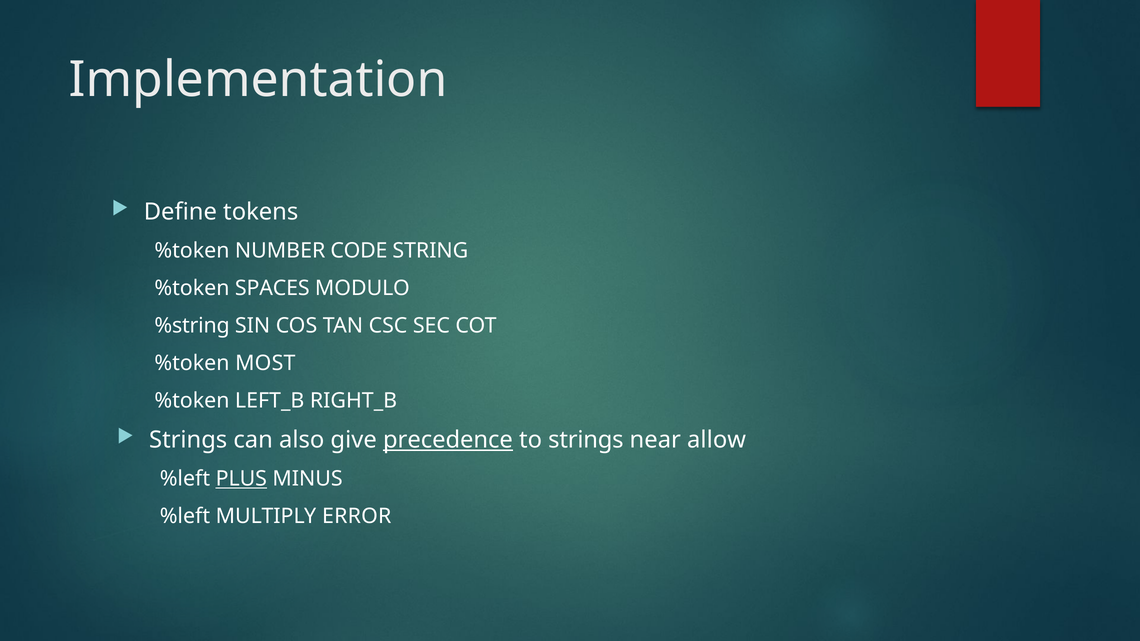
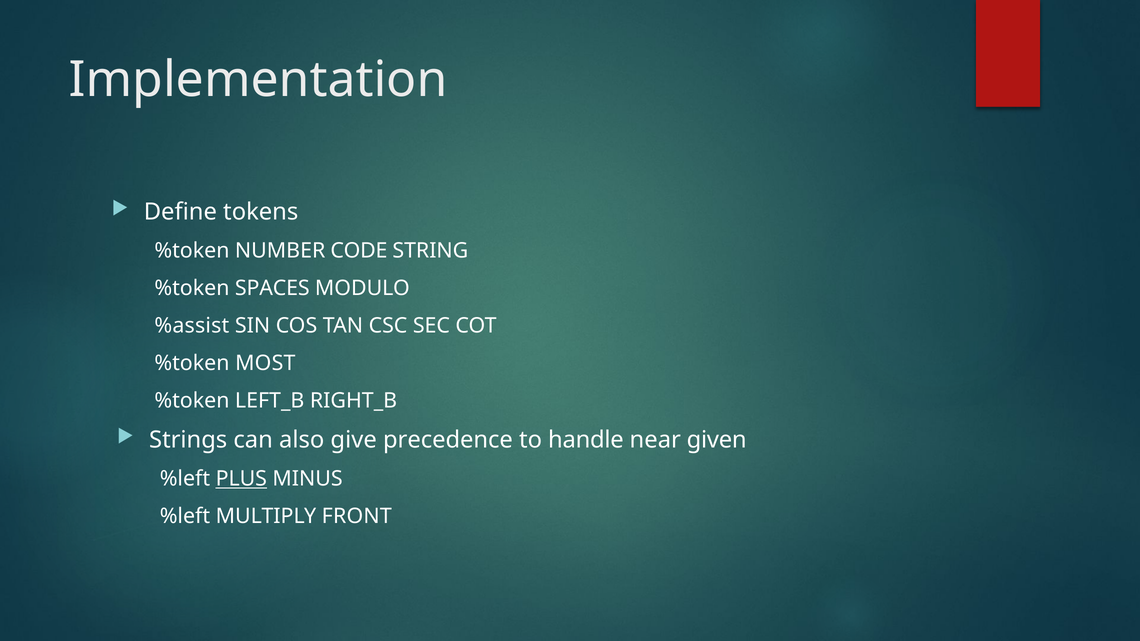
%string: %string -> %assist (192, 326)
precedence underline: present -> none (448, 440)
to strings: strings -> handle (586, 440)
allow: allow -> given (717, 440)
ERROR: ERROR -> FRONT (357, 517)
